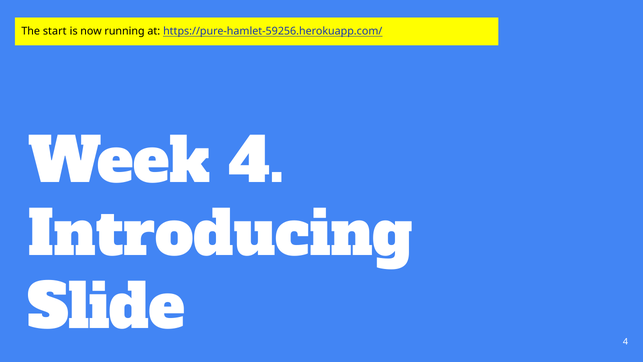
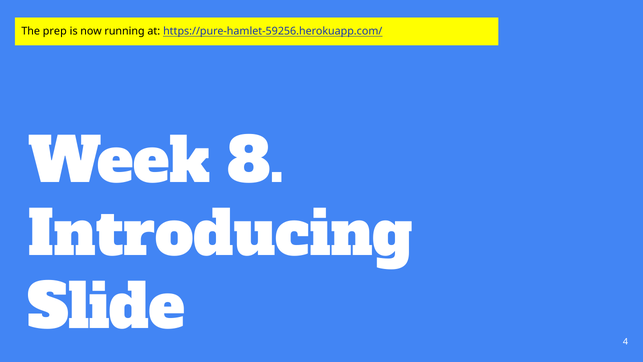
start: start -> prep (55, 31)
Week 4: 4 -> 8 (256, 162)
